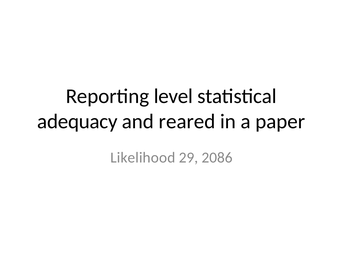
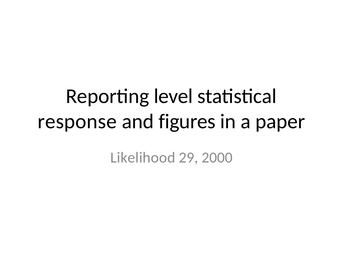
adequacy: adequacy -> response (77, 122)
reared: reared -> figures (187, 122)
2086: 2086 -> 2000 (217, 158)
